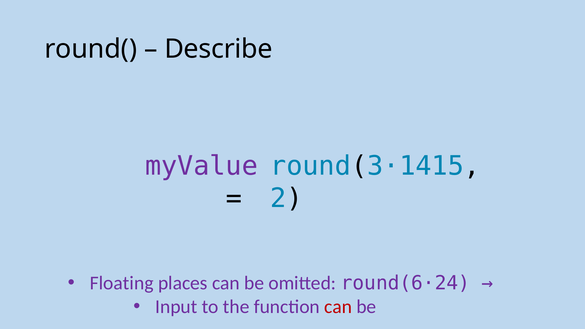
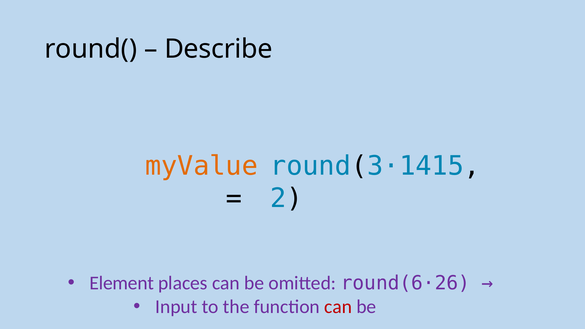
myValue colour: purple -> orange (201, 166)
Floating: Floating -> Element (122, 283)
round(6·24: round(6·24 -> round(6·26 (405, 283)
